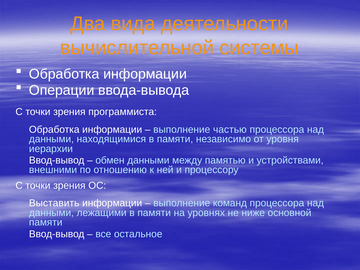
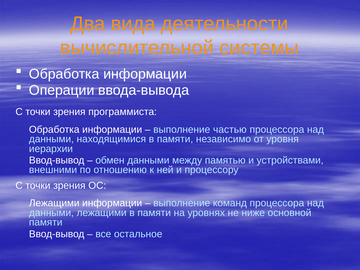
Выставить: Выставить -> Лежащими (54, 203)
